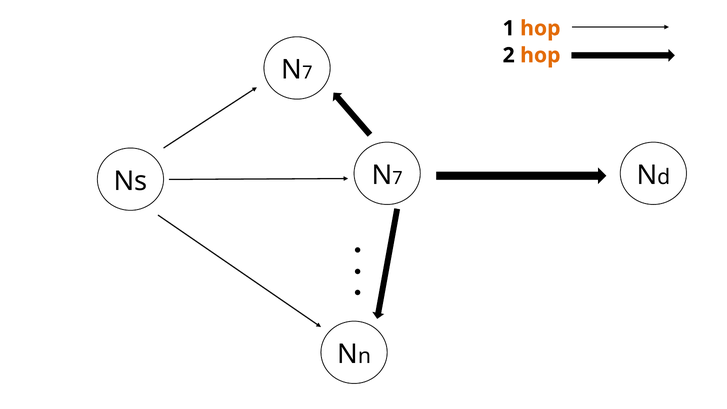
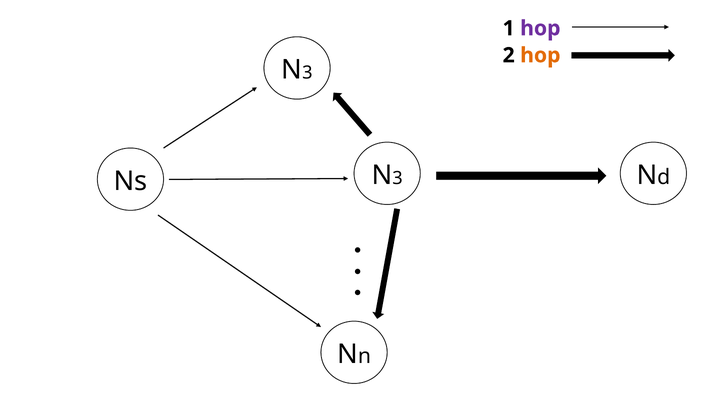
hop colour: orange -> purple (540, 28)
7: 7 -> 3 (307, 73)
7: 7 -> 3 (398, 178)
